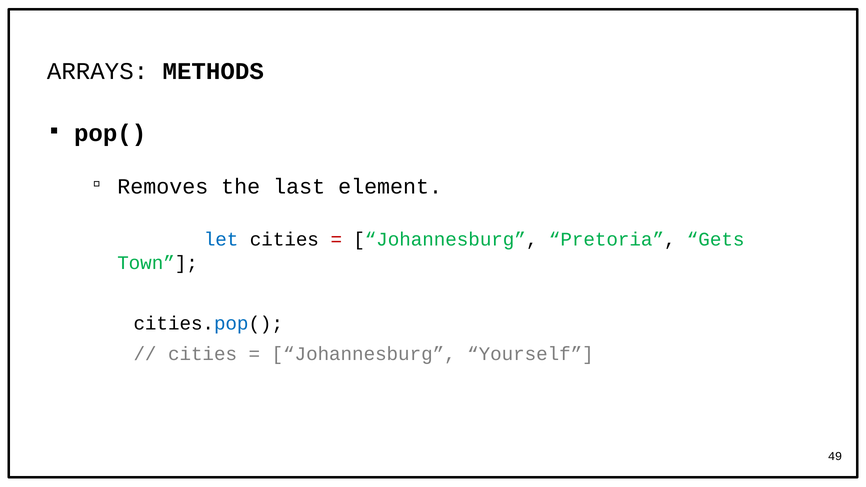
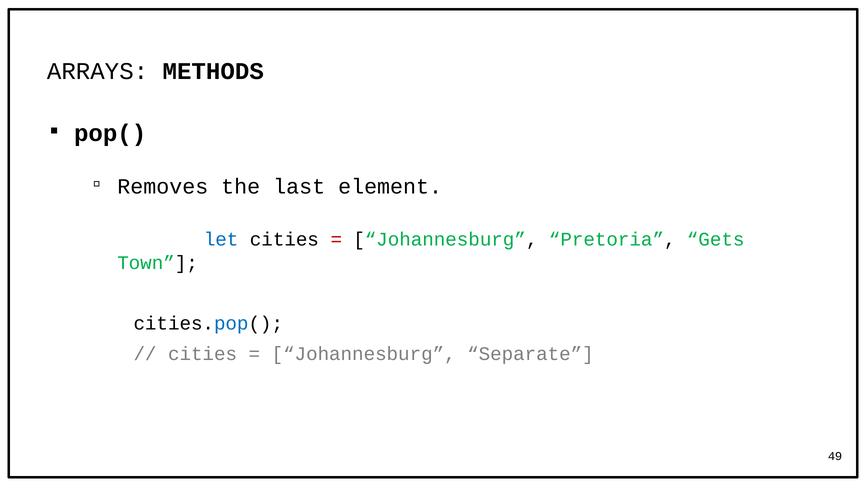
Yourself: Yourself -> Separate (530, 354)
